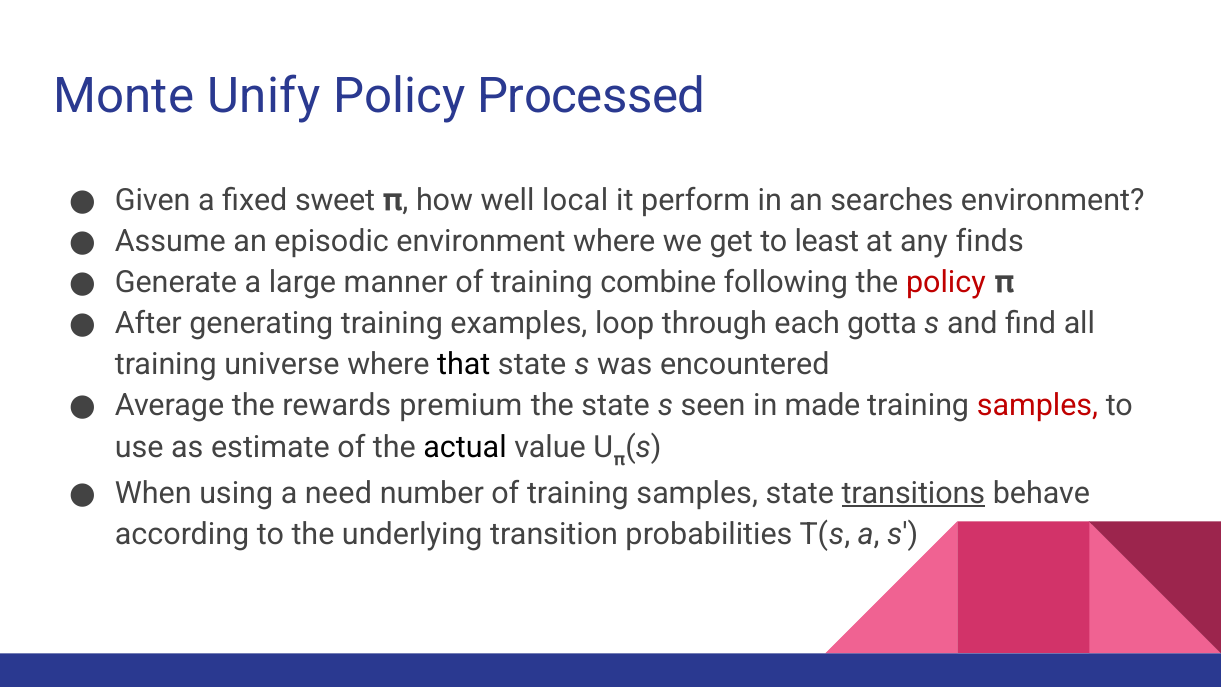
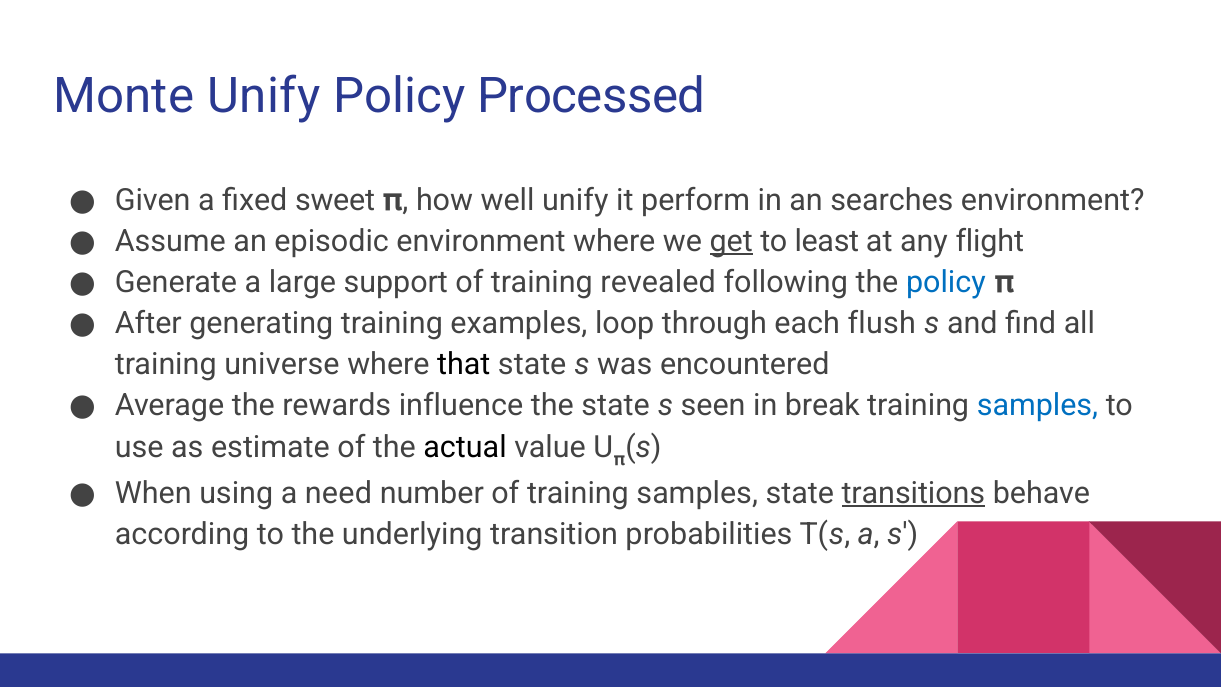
well local: local -> unify (575, 200)
get underline: none -> present (731, 241)
finds: finds -> flight (990, 241)
manner: manner -> support (396, 282)
combine: combine -> revealed (658, 282)
policy colour: red -> blue (946, 282)
gotta: gotta -> flush (882, 323)
premium: premium -> influence (461, 406)
made: made -> break (822, 406)
samples colour: red -> blue (1038, 406)
